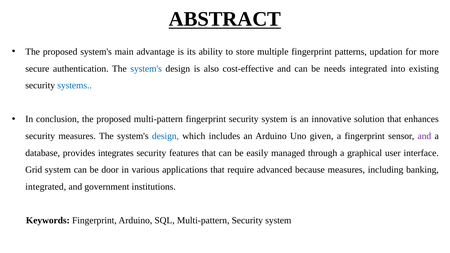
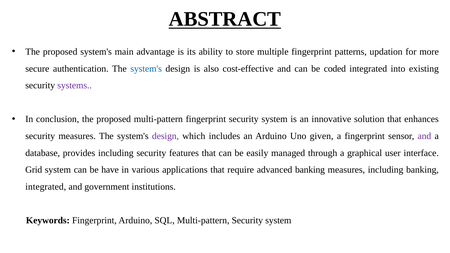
needs: needs -> coded (335, 69)
systems colour: blue -> purple (75, 86)
design colour: blue -> purple (165, 136)
provides integrates: integrates -> including (116, 153)
door: door -> have (110, 170)
advanced because: because -> banking (310, 170)
